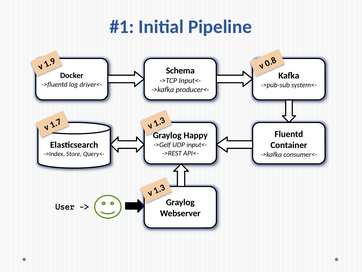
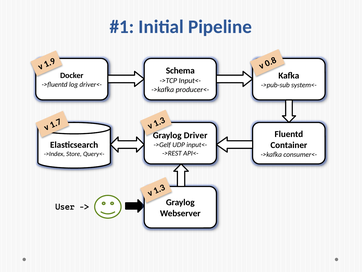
Happy: Happy -> Driver (196, 135)
